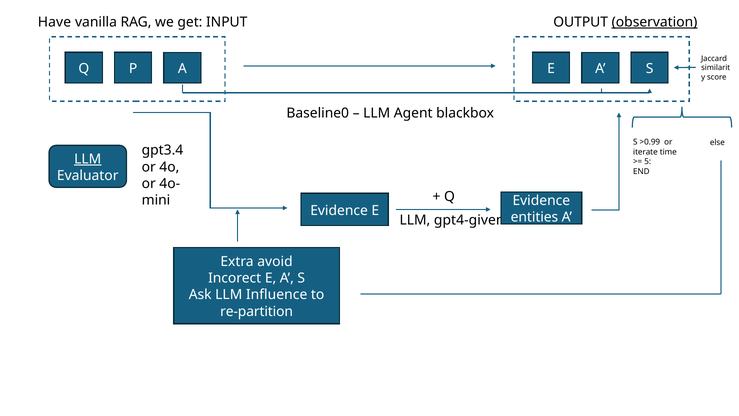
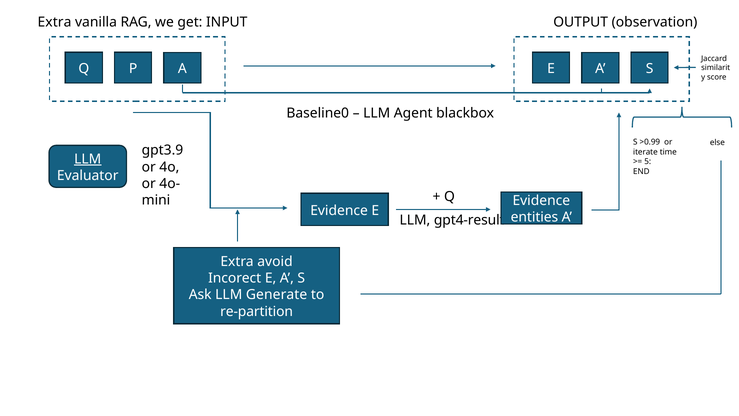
observation underline: present -> none (655, 22)
Have: Have -> Extra (54, 22)
gpt3.4: gpt3.4 -> gpt3.9 (163, 150)
gpt4-given: gpt4-given -> gpt4-result (469, 220)
Influence: Influence -> Generate (277, 295)
